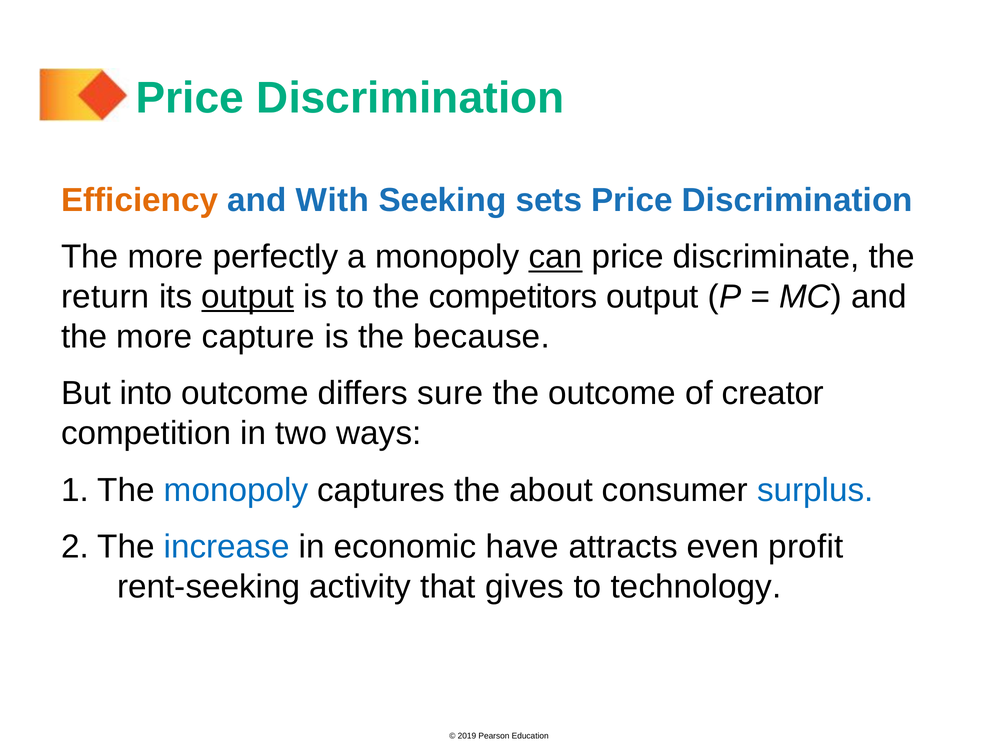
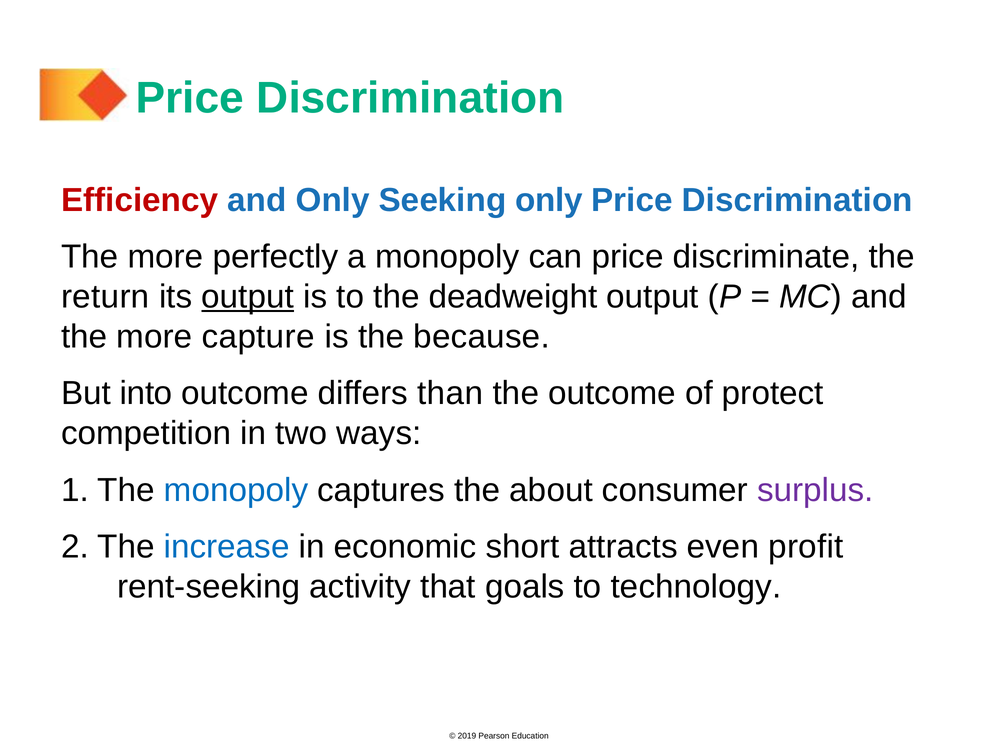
Efficiency colour: orange -> red (140, 200)
and With: With -> Only (333, 200)
Seeking sets: sets -> only (549, 200)
can underline: present -> none (555, 257)
competitors: competitors -> deadweight (513, 297)
sure: sure -> than (450, 393)
creator: creator -> protect (773, 393)
surplus colour: blue -> purple (815, 490)
have: have -> short (523, 546)
gives: gives -> goals (525, 586)
